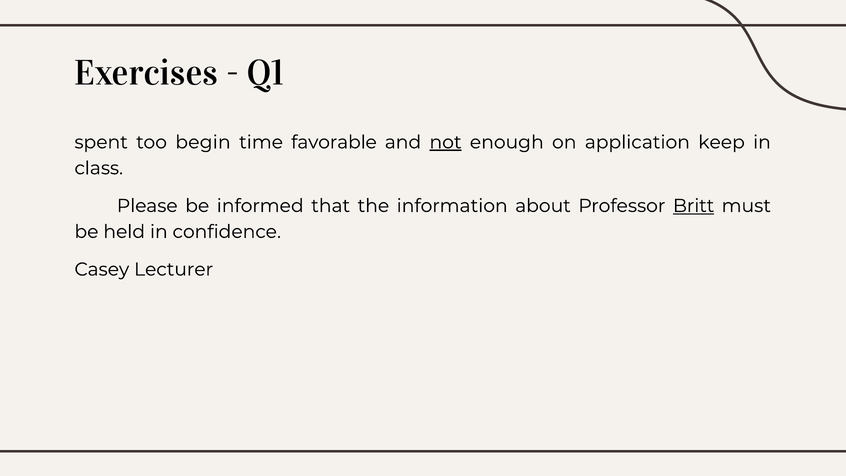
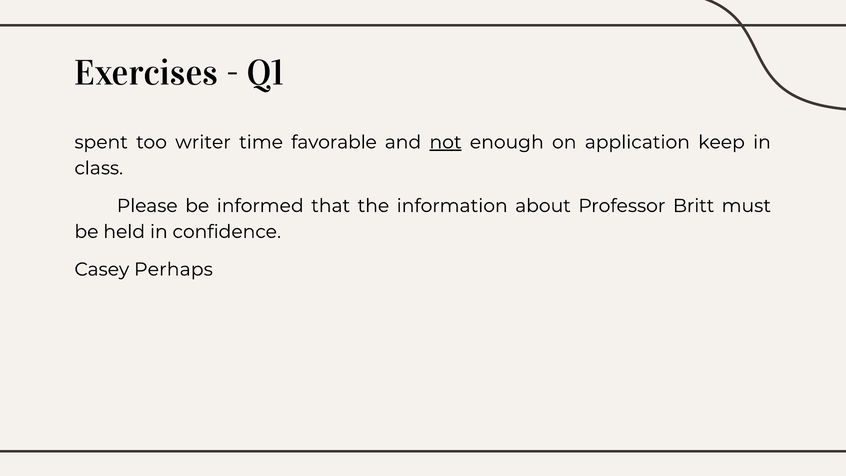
begin: begin -> writer (203, 142)
Britt underline: present -> none (694, 206)
Lecturer: Lecturer -> Perhaps (173, 269)
